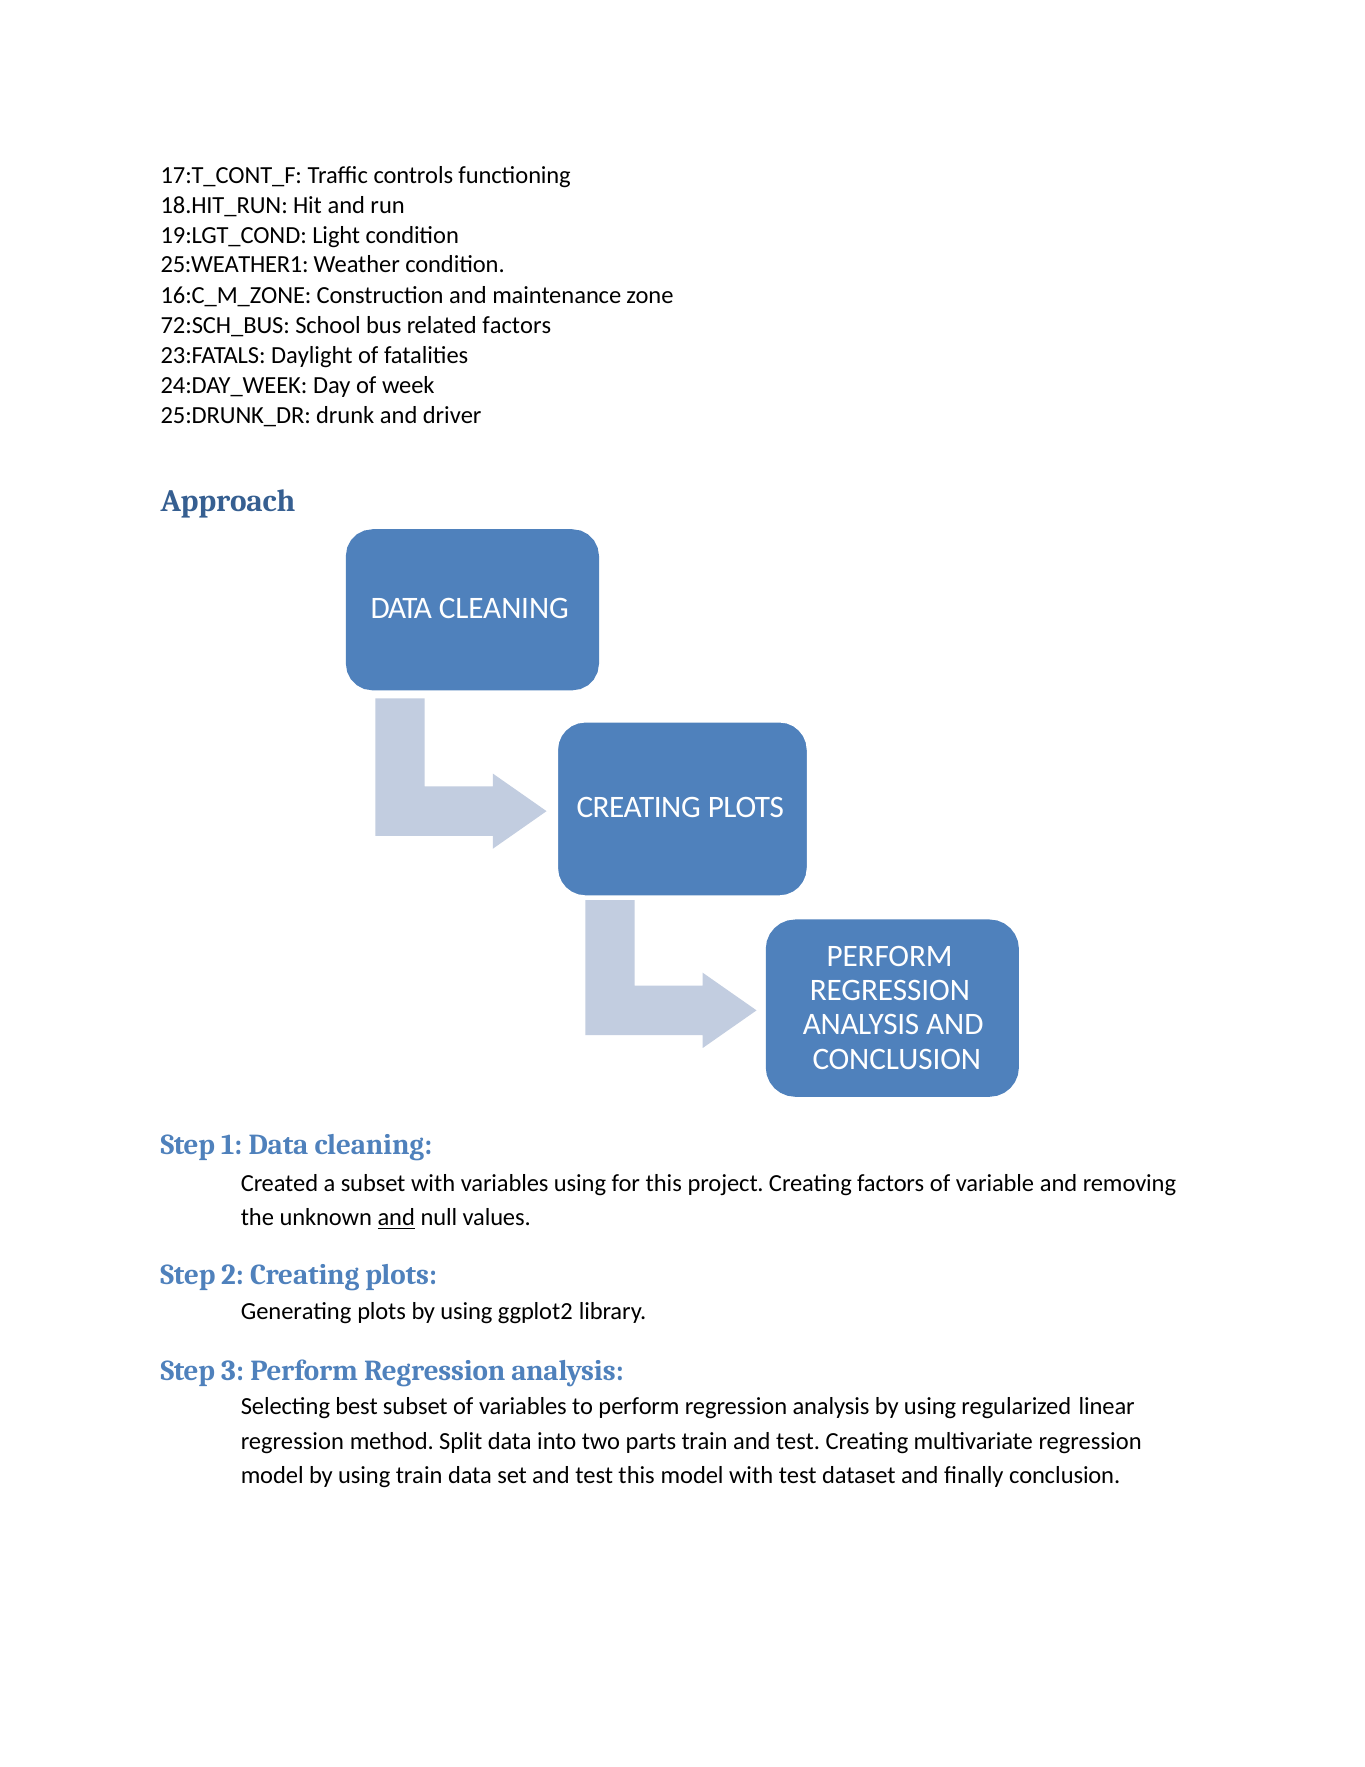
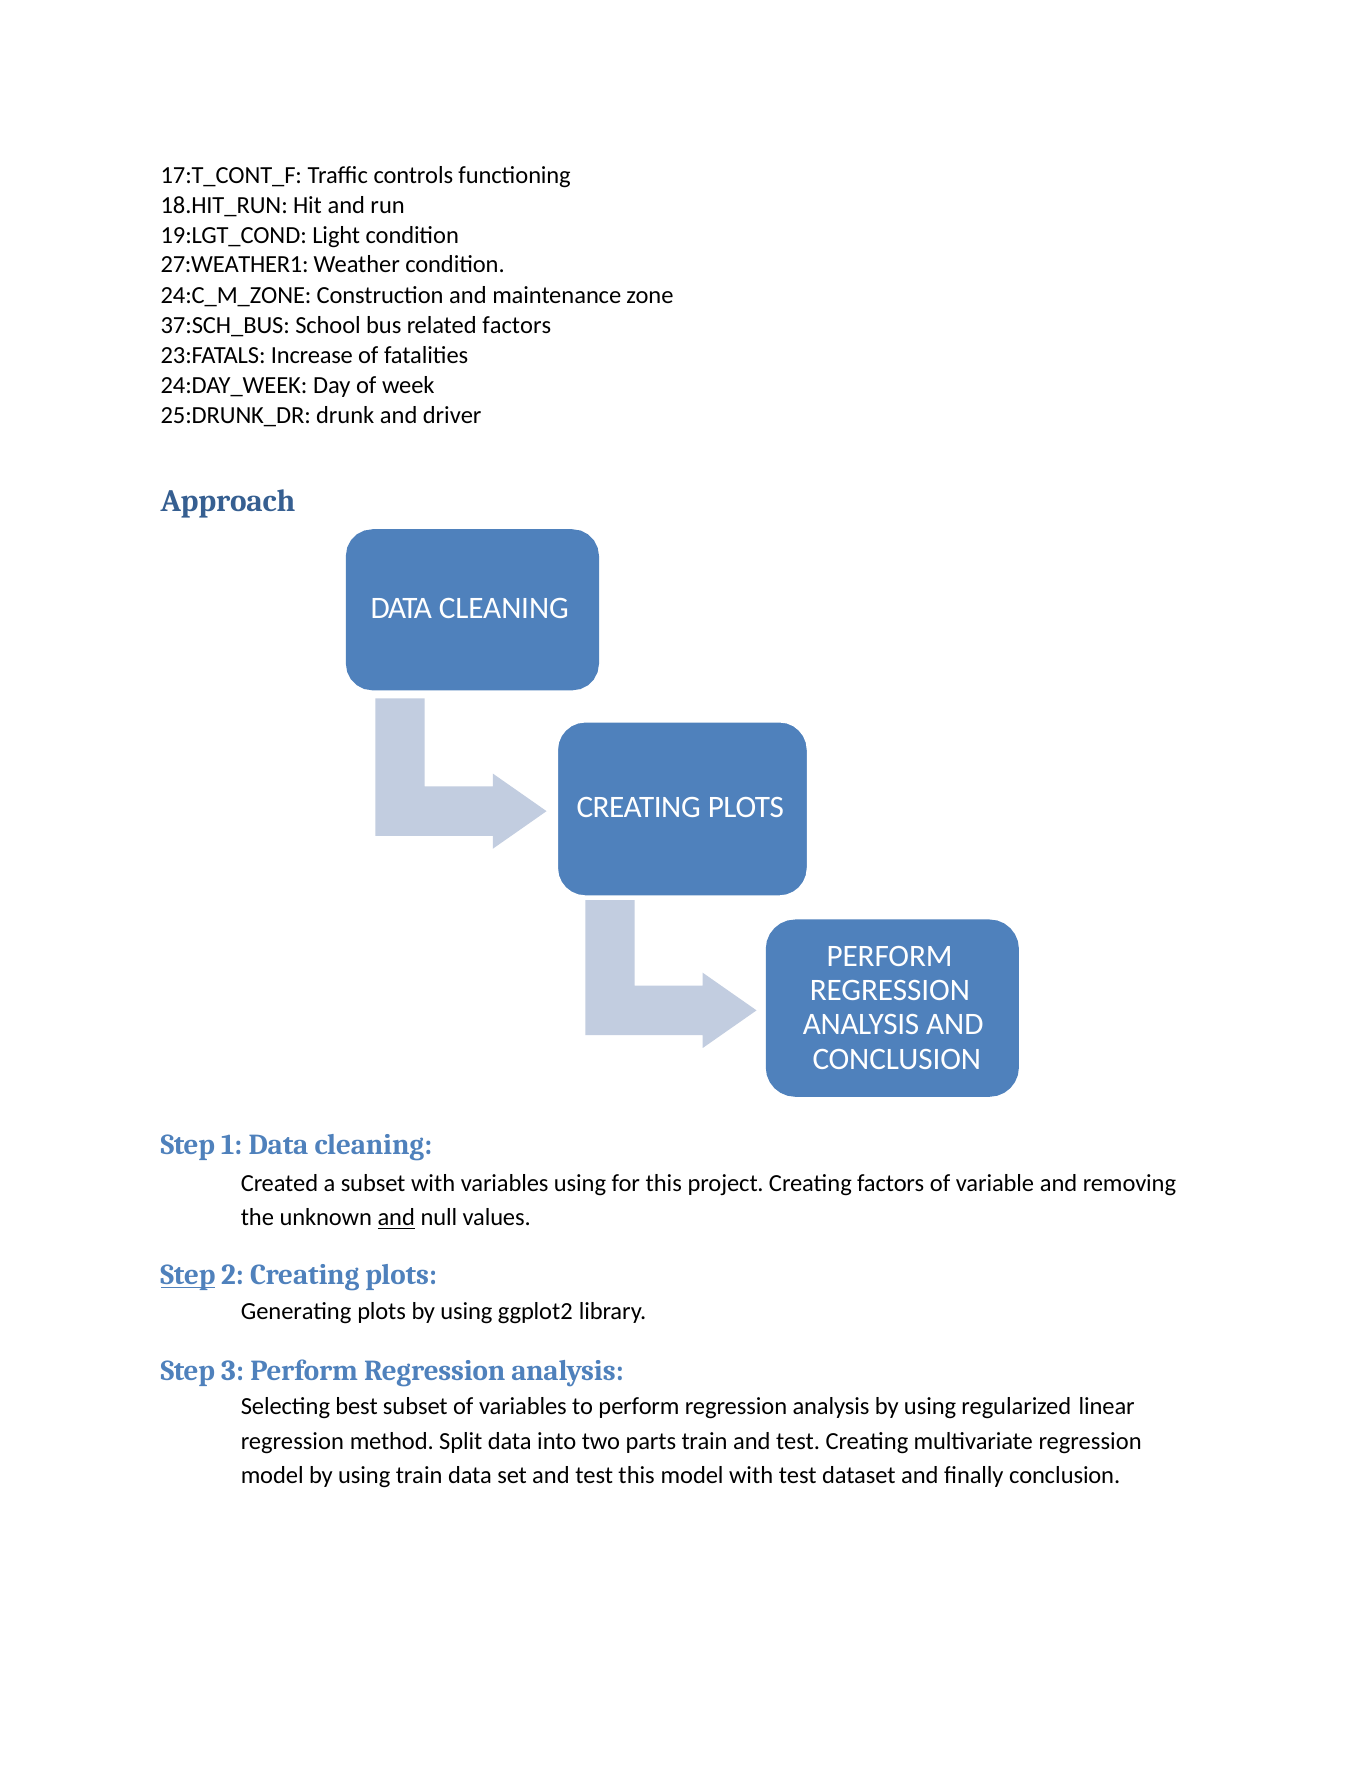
25:WEATHER1: 25:WEATHER1 -> 27:WEATHER1 (235, 265)
16:C_M_ZONE: 16:C_M_ZONE -> 24:C_M_ZONE (236, 295)
72:SCH_BUS: 72:SCH_BUS -> 37:SCH_BUS (225, 325)
Daylight: Daylight -> Increase (312, 355)
Step underline: none -> present (188, 1275)
